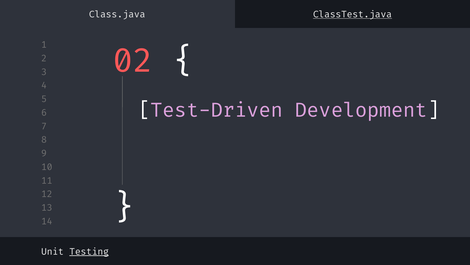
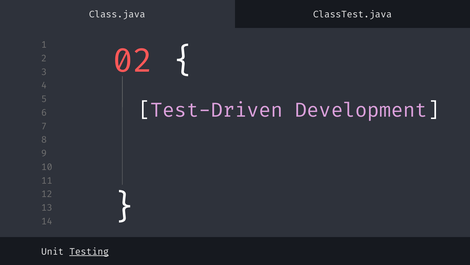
ClassTest.java underline: present -> none (352, 15)
